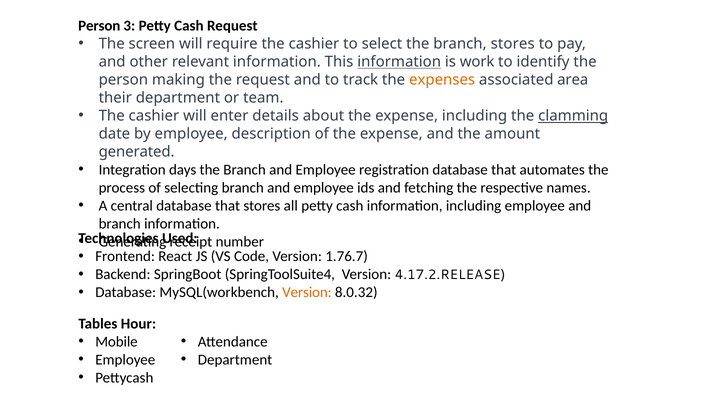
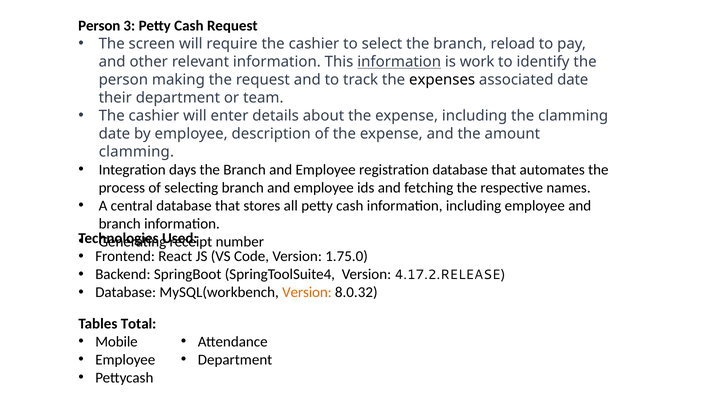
branch stores: stores -> reload (513, 44)
expenses colour: orange -> black (442, 80)
associated area: area -> date (573, 80)
clamming underline: present -> none (573, 116)
generated: generated -> clamming (136, 152)
1.76.7: 1.76.7 -> 1.75.0 (347, 256)
Hour: Hour -> Total (139, 324)
